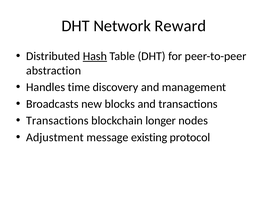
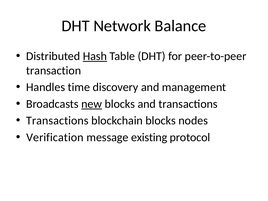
Reward: Reward -> Balance (180, 26)
abstraction: abstraction -> transaction (54, 71)
new underline: none -> present (92, 104)
blockchain longer: longer -> blocks (161, 121)
Adjustment: Adjustment -> Verification (55, 137)
